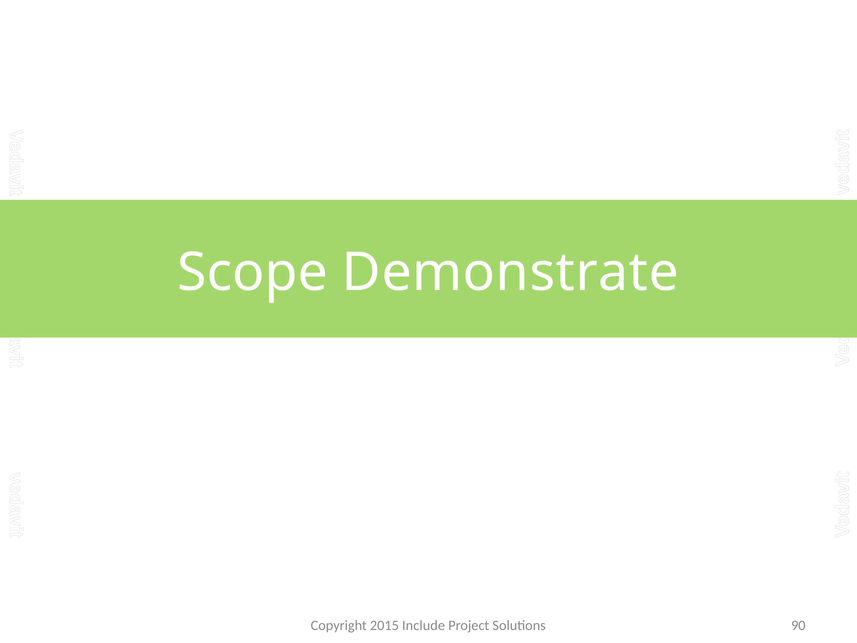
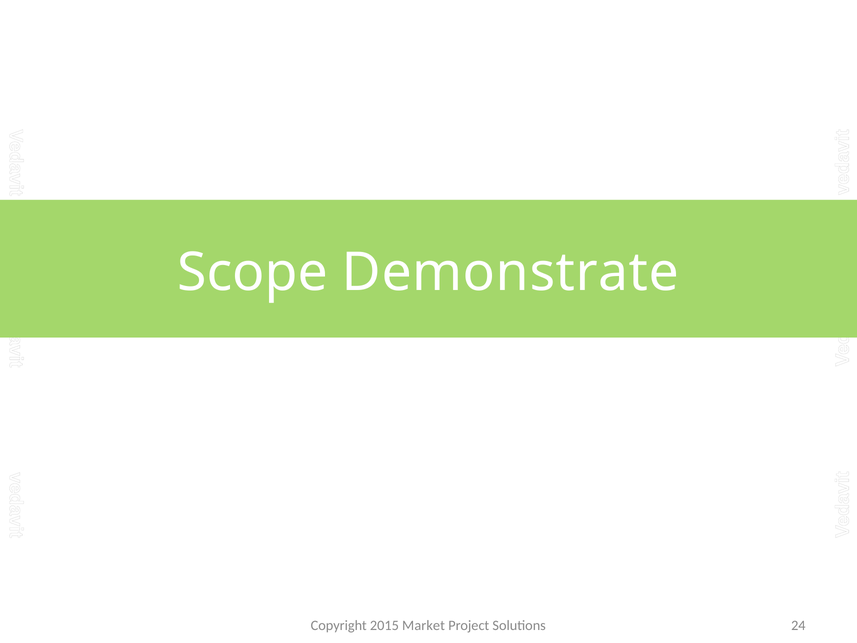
Include: Include -> Market (424, 625)
90: 90 -> 24 (798, 625)
